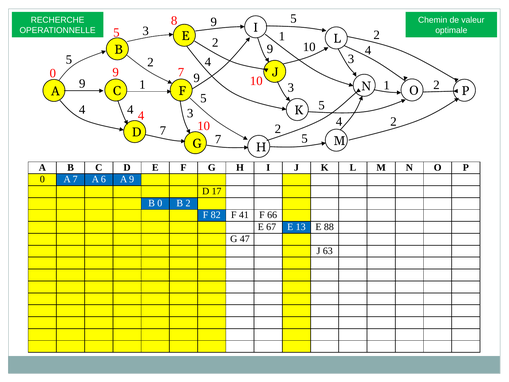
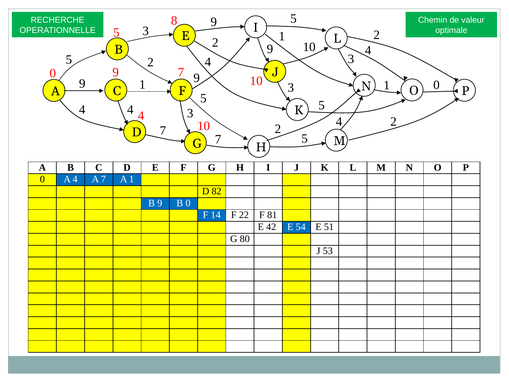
2: 2 -> 0 (436, 85)
A 7: 7 -> 4 (75, 179)
A 6: 6 -> 7 (103, 179)
A 9: 9 -> 1 (132, 179)
17: 17 -> 82 (217, 191)
B 0: 0 -> 9 (160, 203)
B 2: 2 -> 0 (188, 203)
82: 82 -> 14 (216, 215)
41: 41 -> 22 (244, 215)
66: 66 -> 81 (272, 215)
67: 67 -> 42 (271, 227)
13: 13 -> 54 (301, 227)
88: 88 -> 51 (329, 227)
47: 47 -> 80 (245, 239)
63: 63 -> 53 (328, 251)
